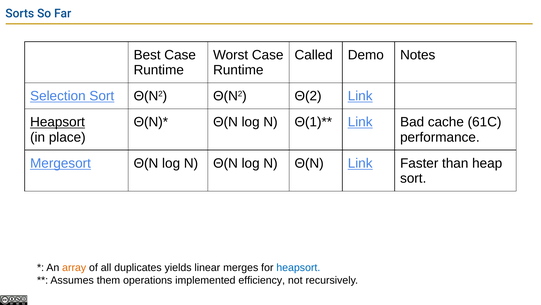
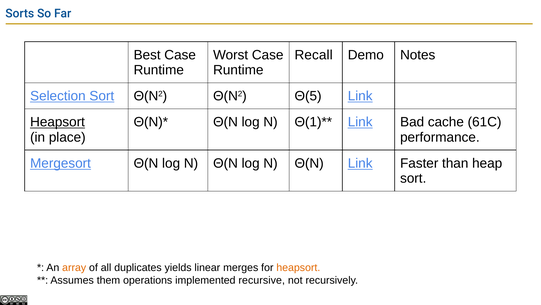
Called: Called -> Recall (314, 55)
Θ(2: Θ(2 -> Θ(5 (308, 96)
heapsort colour: blue -> orange (298, 267)
efficiency: efficiency -> recursive (262, 280)
